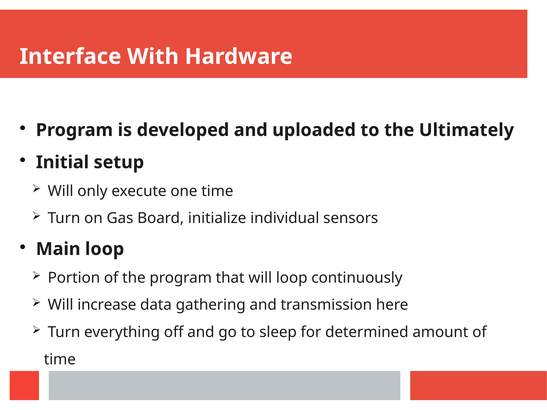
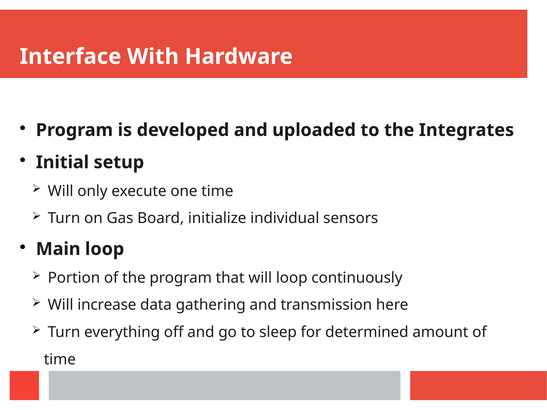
Ultimately: Ultimately -> Integrates (466, 130)
